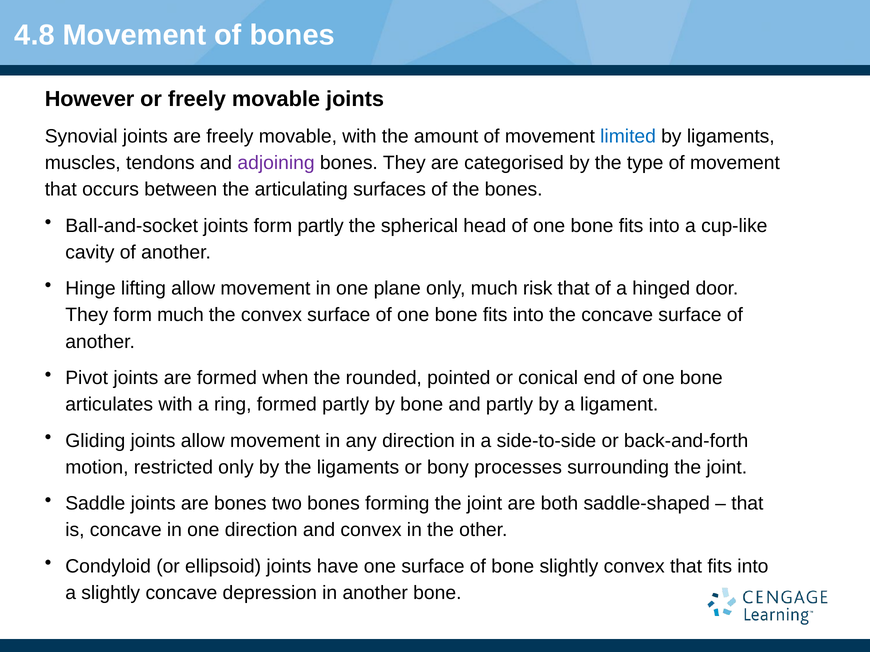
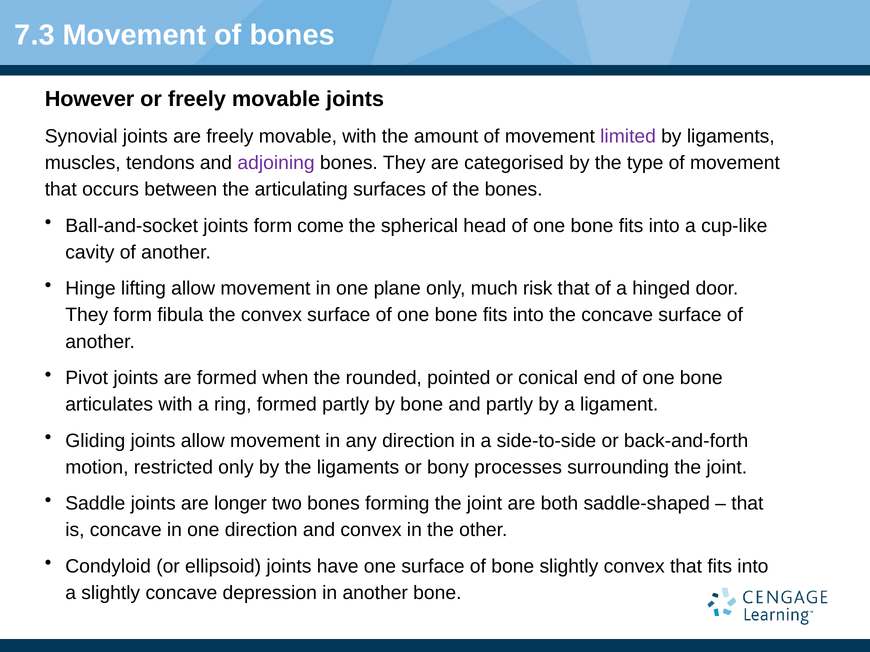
4.8: 4.8 -> 7.3 (35, 35)
limited colour: blue -> purple (628, 137)
form partly: partly -> come (321, 226)
form much: much -> fibula (180, 315)
are bones: bones -> longer (240, 504)
